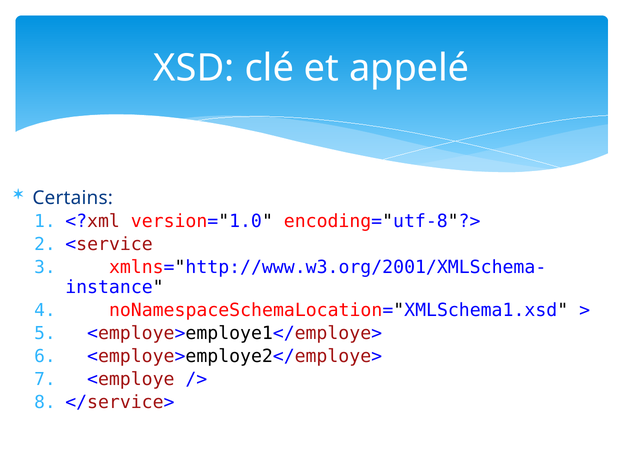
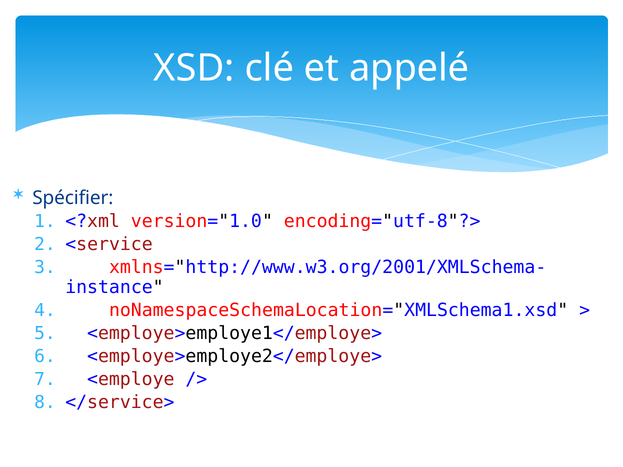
Certains: Certains -> Spécifier (73, 198)
